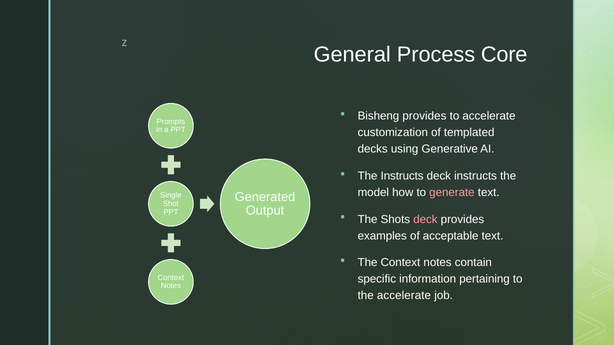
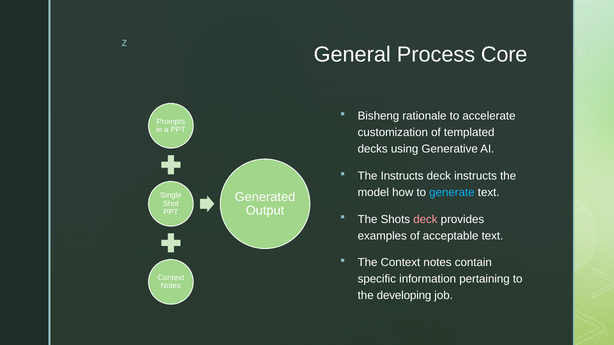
Bisheng provides: provides -> rationale (424, 116)
generate colour: pink -> light blue (452, 193)
the accelerate: accelerate -> developing (404, 296)
